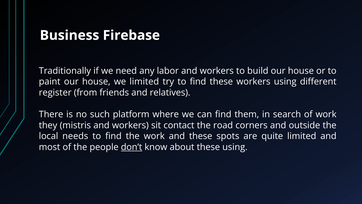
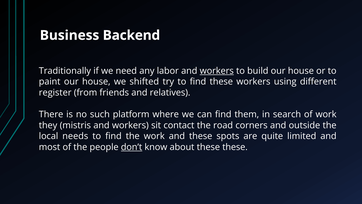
Firebase: Firebase -> Backend (131, 35)
workers underline: none -> present (217, 71)
we limited: limited -> shifted (144, 82)
these using: using -> these (235, 147)
